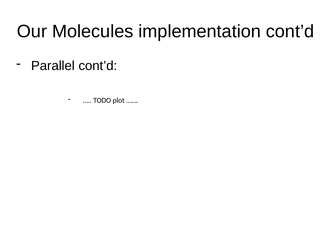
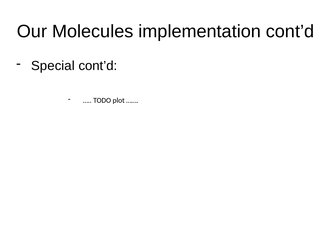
Parallel: Parallel -> Special (53, 66)
